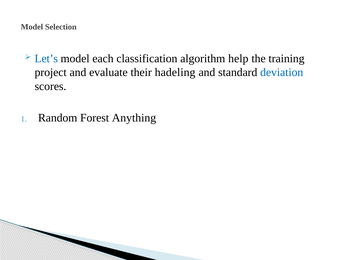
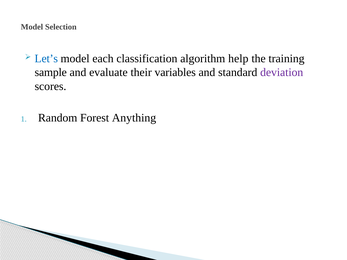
project: project -> sample (51, 72)
hadeling: hadeling -> variables (175, 72)
deviation colour: blue -> purple (282, 72)
